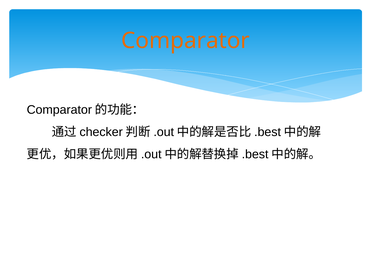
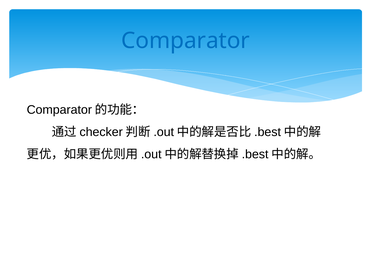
Comparator colour: orange -> blue (185, 41)
